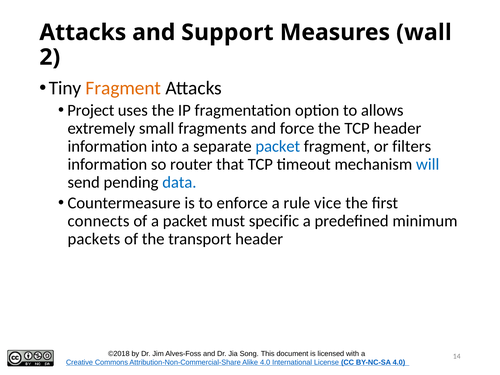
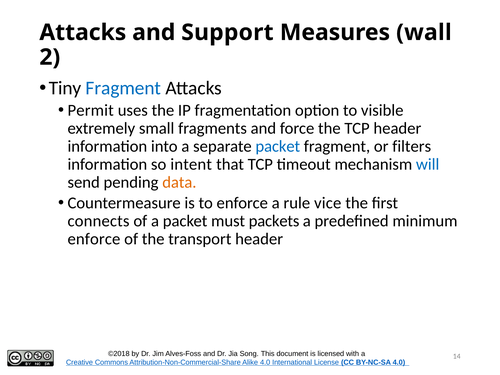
Fragment colour: orange -> blue (123, 88)
Project: Project -> Permit (91, 110)
allows: allows -> visible (382, 110)
router: router -> intent (191, 164)
data colour: blue -> orange (179, 182)
specific: specific -> packets (274, 221)
packets: packets -> enforce (94, 239)
